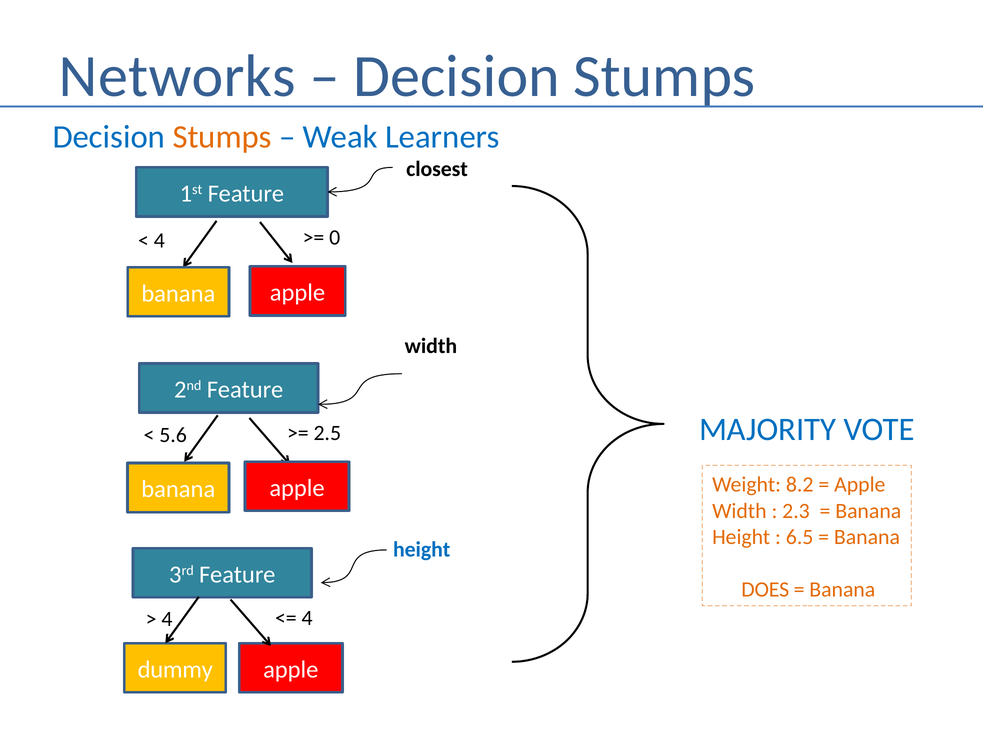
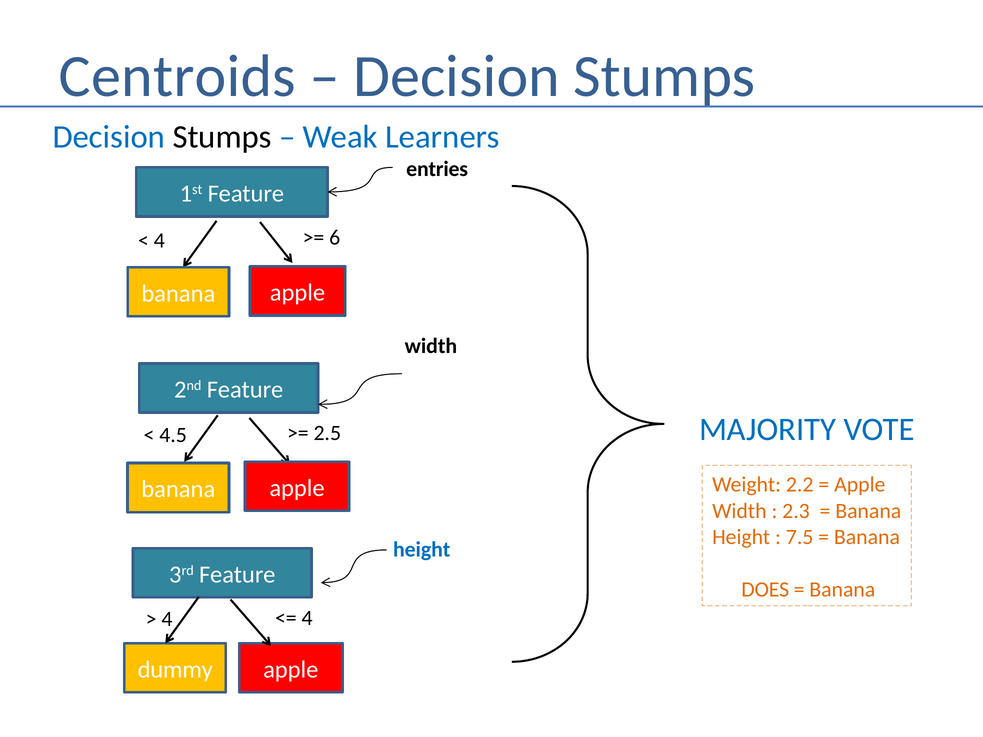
Networks: Networks -> Centroids (177, 76)
Stumps colour: orange -> black (222, 137)
closest: closest -> entries (437, 169)
0: 0 -> 6 (335, 237)
5.6: 5.6 -> 4.5 (173, 435)
8.2: 8.2 -> 2.2 (800, 485)
6.5: 6.5 -> 7.5 (800, 537)
